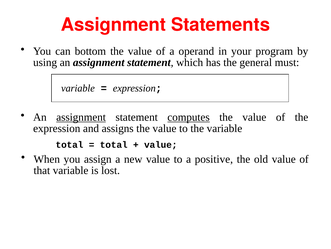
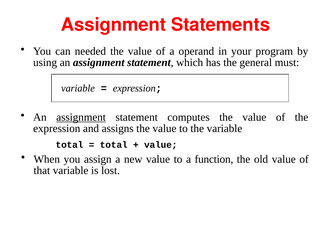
bottom: bottom -> needed (90, 51)
computes underline: present -> none (189, 117)
positive: positive -> function (214, 159)
